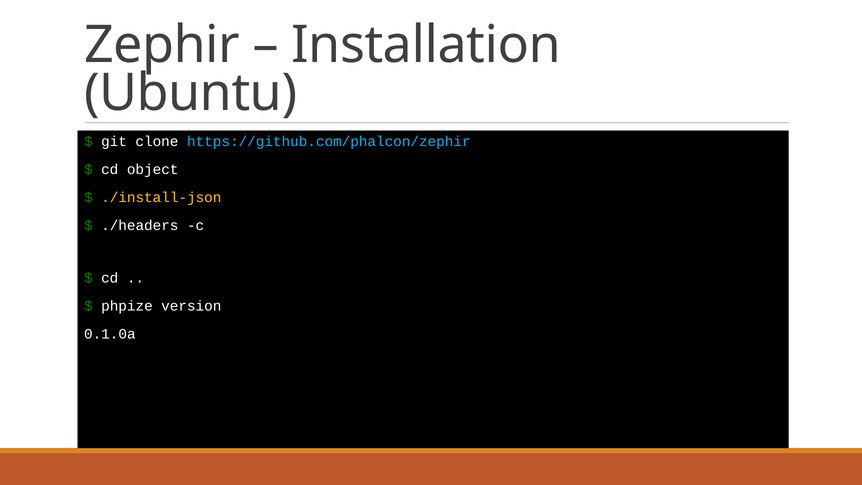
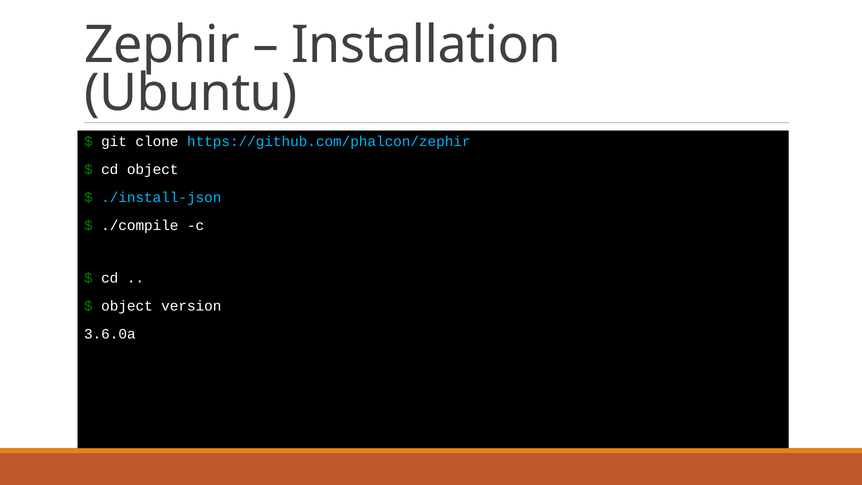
./install-json colour: yellow -> light blue (161, 197)
./headers: ./headers -> ./compile (140, 226)
phpize: phpize -> object (127, 306)
0.1.0a: 0.1.0a -> 3.6.0a (110, 334)
